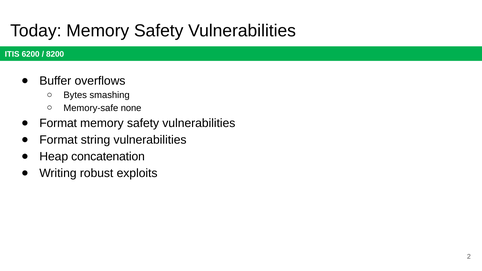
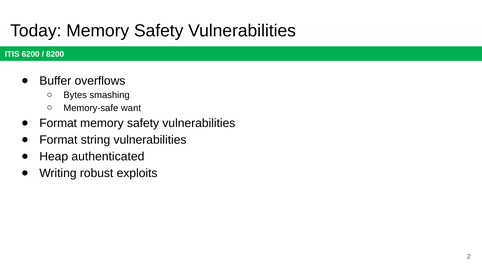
none: none -> want (131, 108)
concatenation: concatenation -> authenticated (108, 157)
